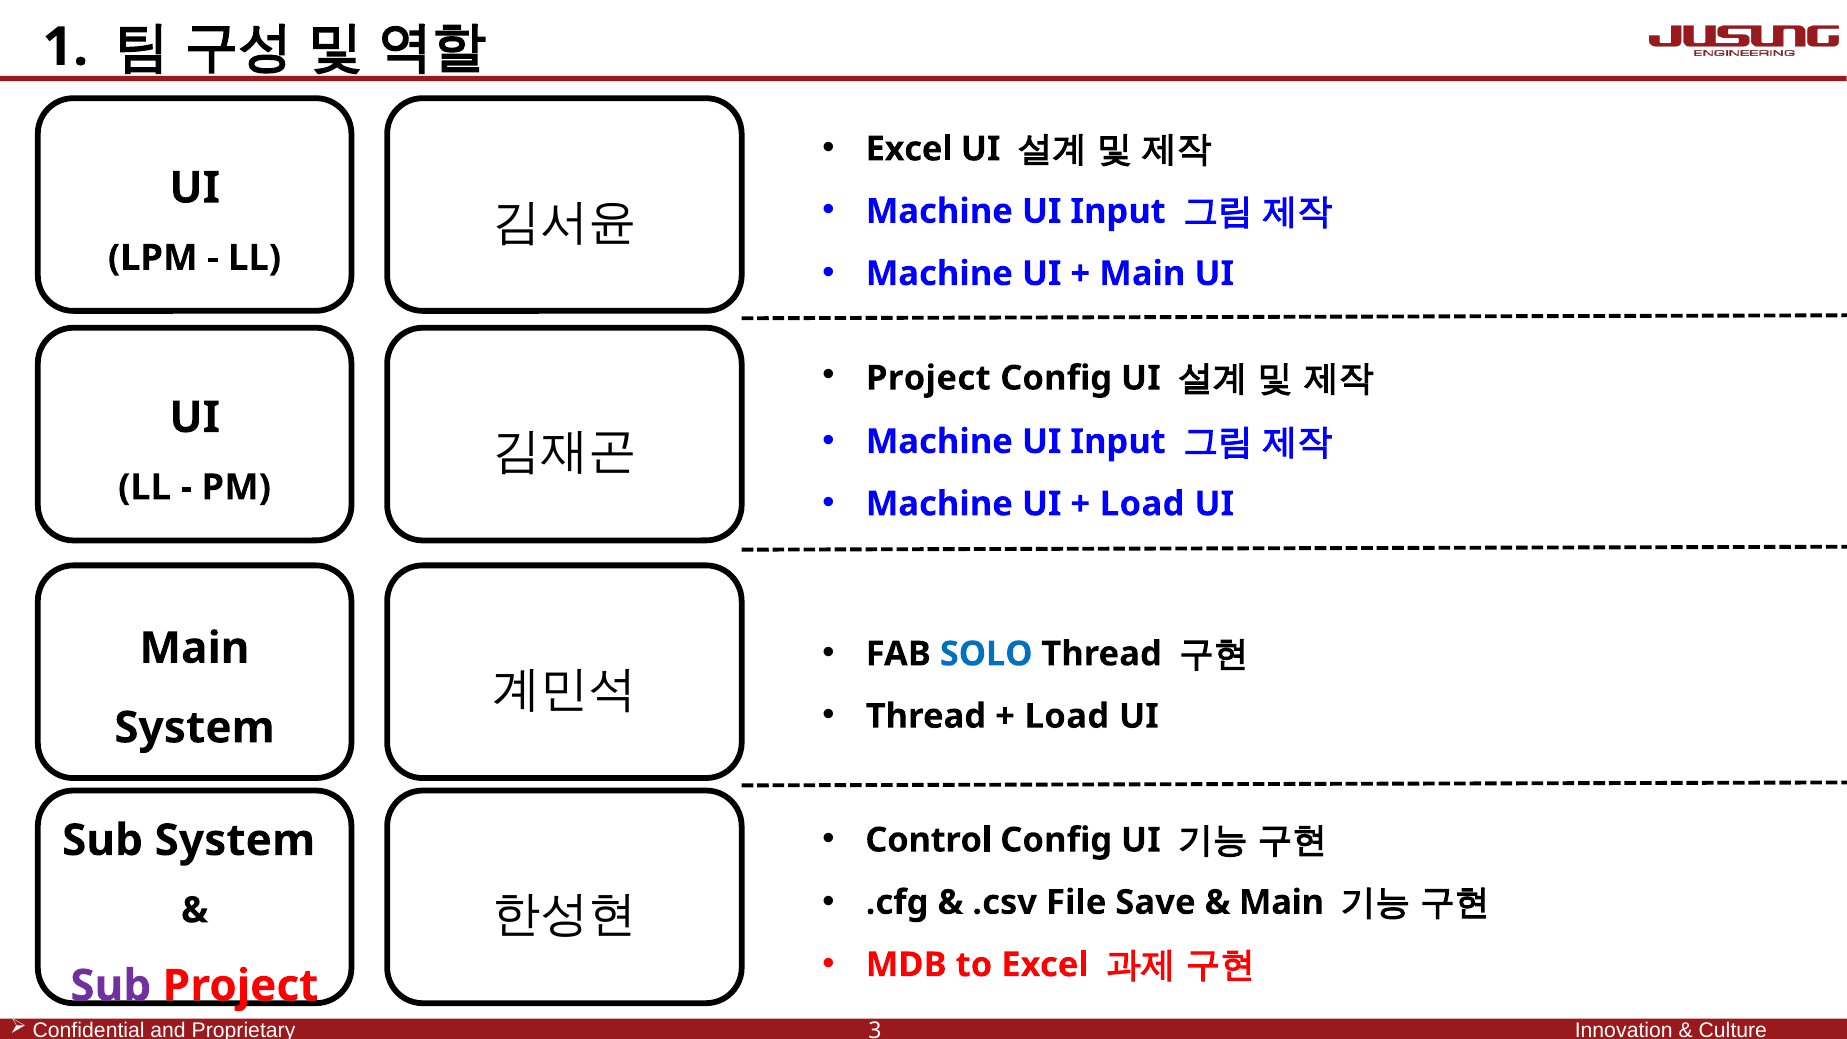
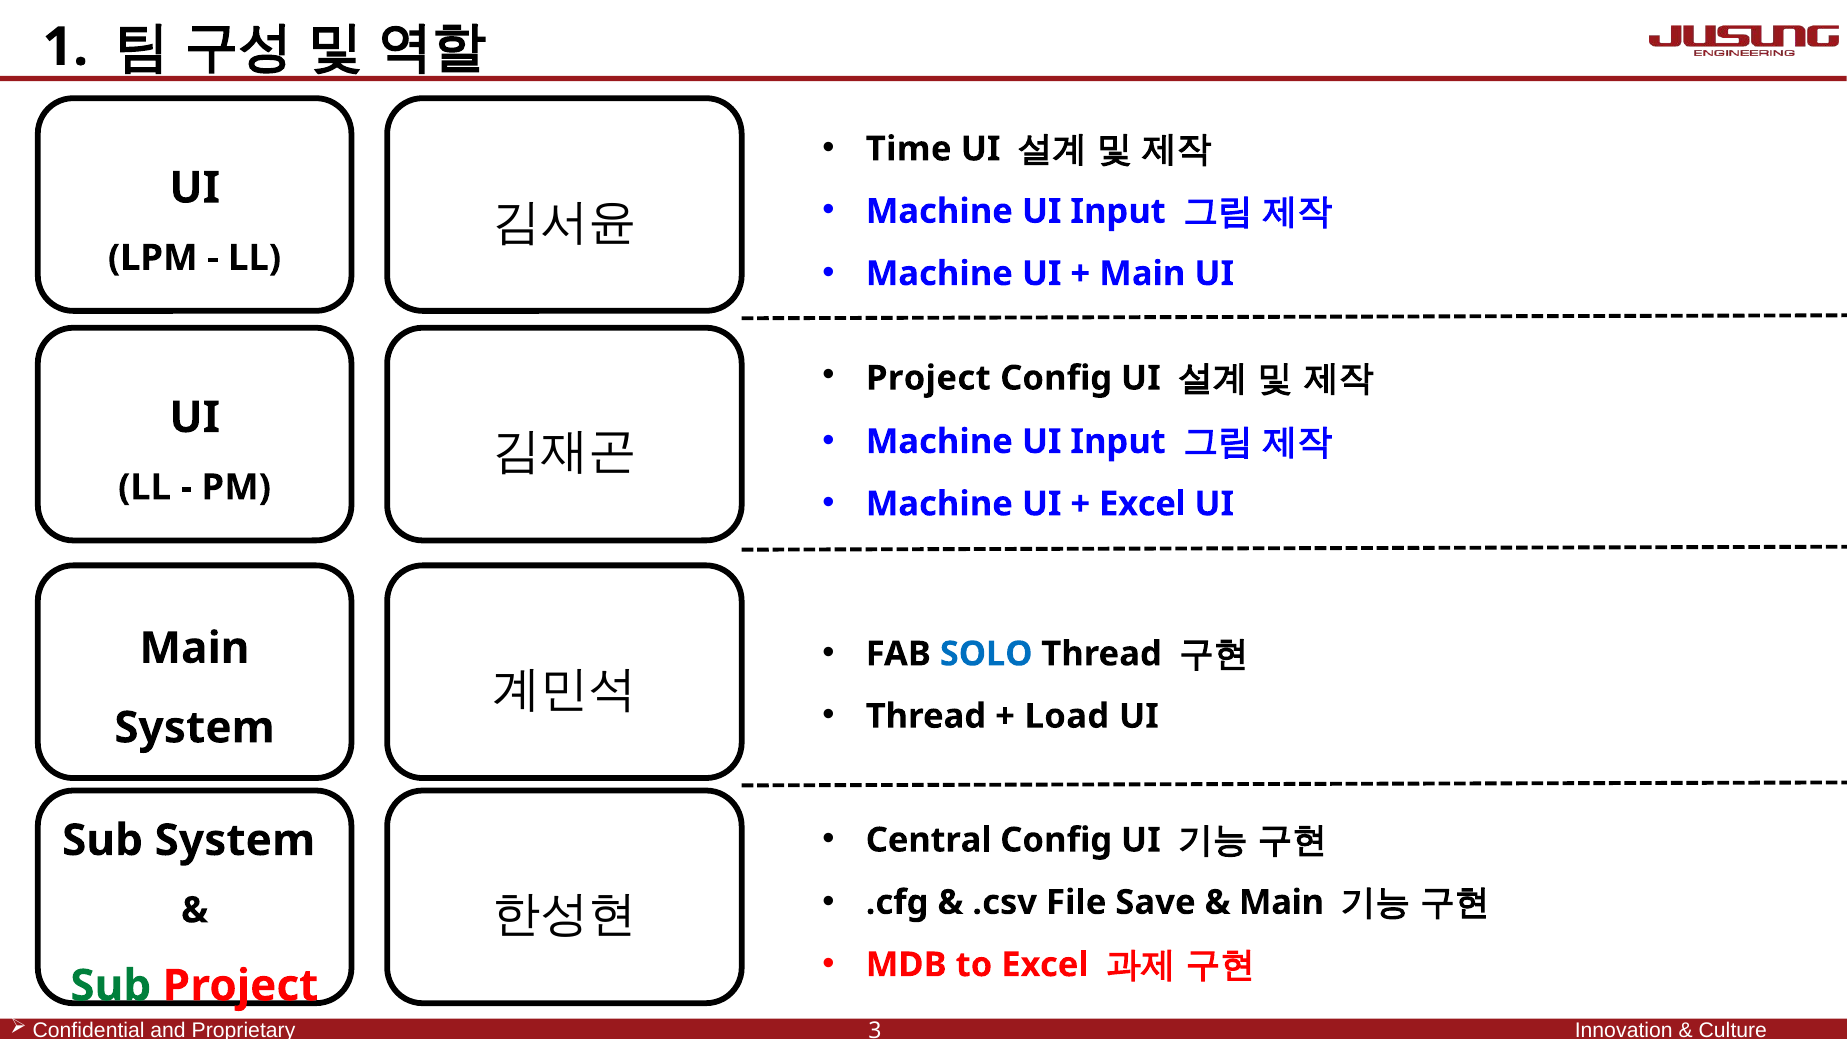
Excel: Excel -> Time (909, 149)
Load: Load -> Excel (1142, 504)
Control: Control -> Central (929, 840)
Sub colour: purple -> green (111, 986)
